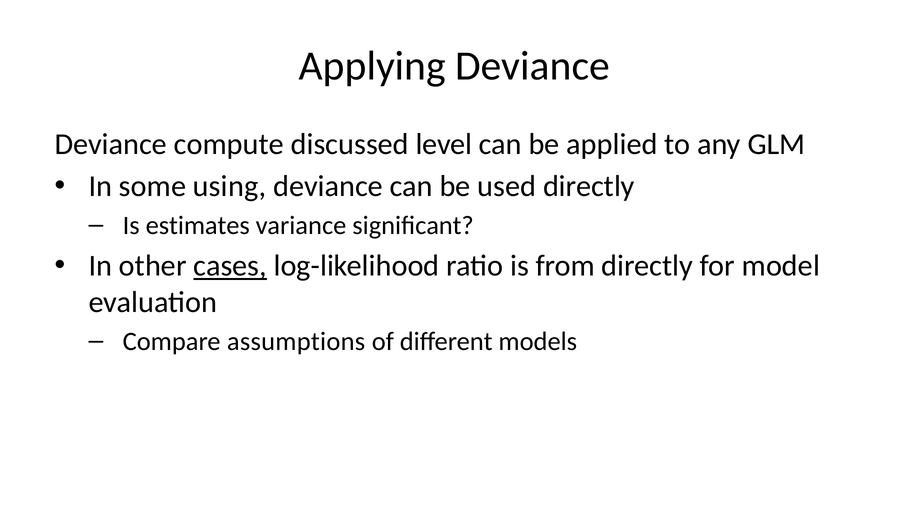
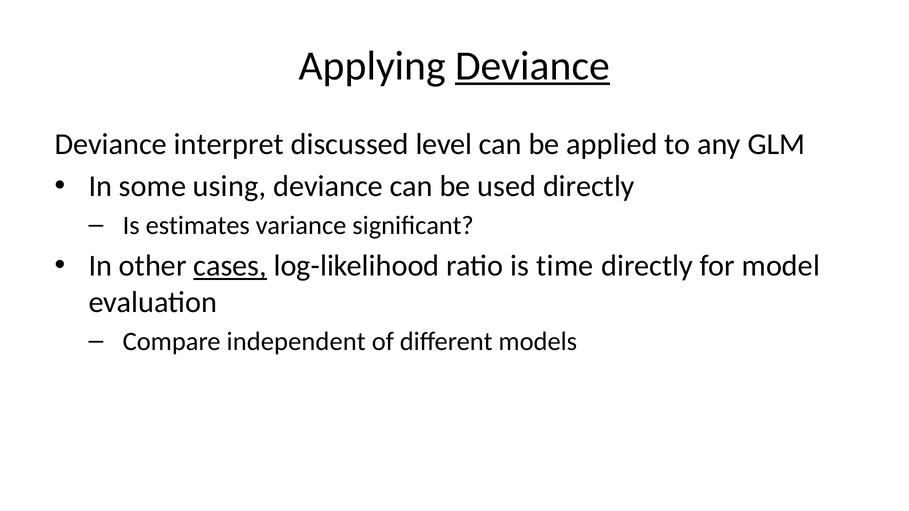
Deviance underline: none -> present (533, 66)
compute: compute -> interpret (229, 144)
from: from -> time (565, 266)
assumptions: assumptions -> independent (296, 342)
